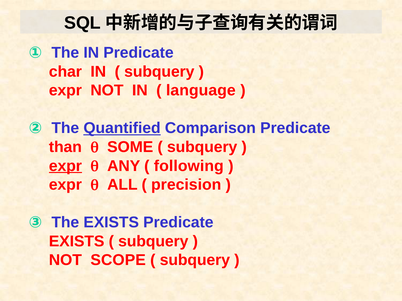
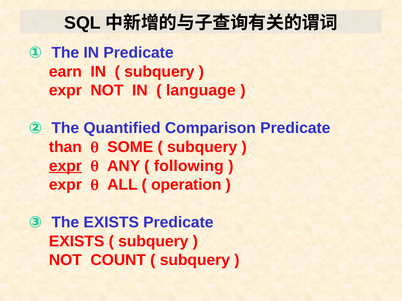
char: char -> earn (65, 72)
Quantified underline: present -> none (122, 128)
precision: precision -> operation (186, 185)
SCOPE: SCOPE -> COUNT (118, 261)
